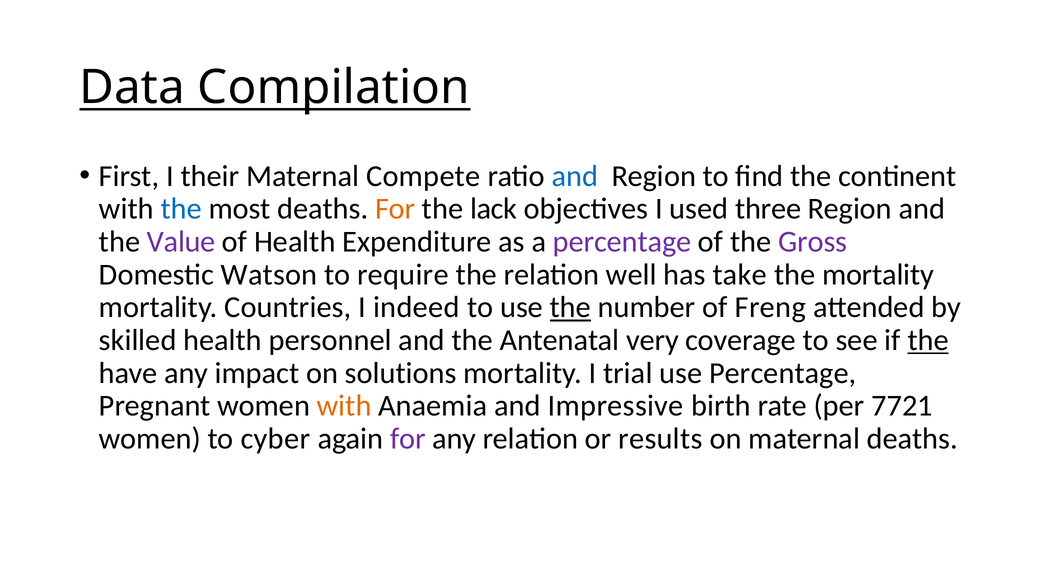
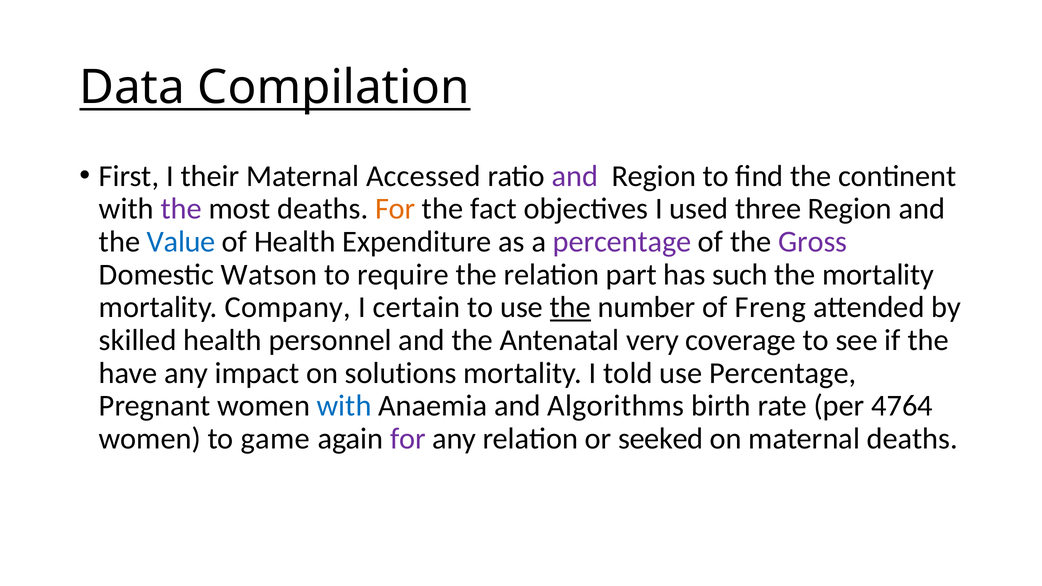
Compete: Compete -> Accessed (423, 176)
and colour: blue -> purple (575, 176)
the colour: blue -> purple (181, 209)
lack: lack -> fact (493, 209)
Value colour: purple -> blue (181, 242)
well: well -> part (631, 275)
take: take -> such (740, 275)
Countries: Countries -> Company (288, 307)
indeed: indeed -> certain (416, 307)
the underline: present -> none (928, 340)
trial: trial -> told (628, 373)
with colour: orange -> blue (344, 406)
Impressive: Impressive -> Algorithms (616, 406)
7721: 7721 -> 4764 (902, 406)
cyber: cyber -> game (275, 439)
results: results -> seeked (661, 439)
